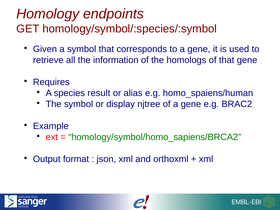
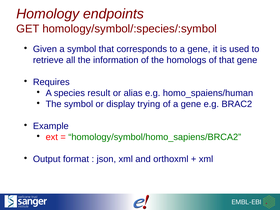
njtree: njtree -> trying (149, 104)
